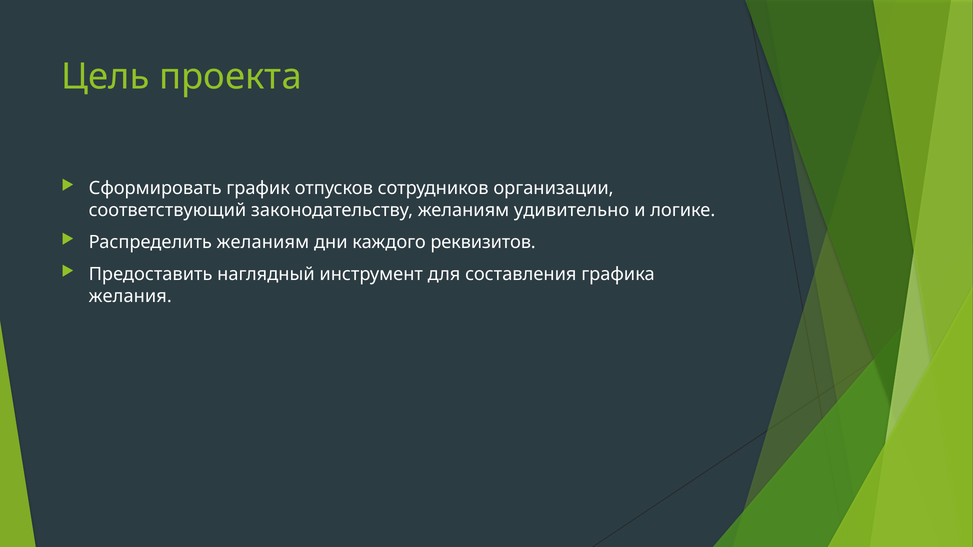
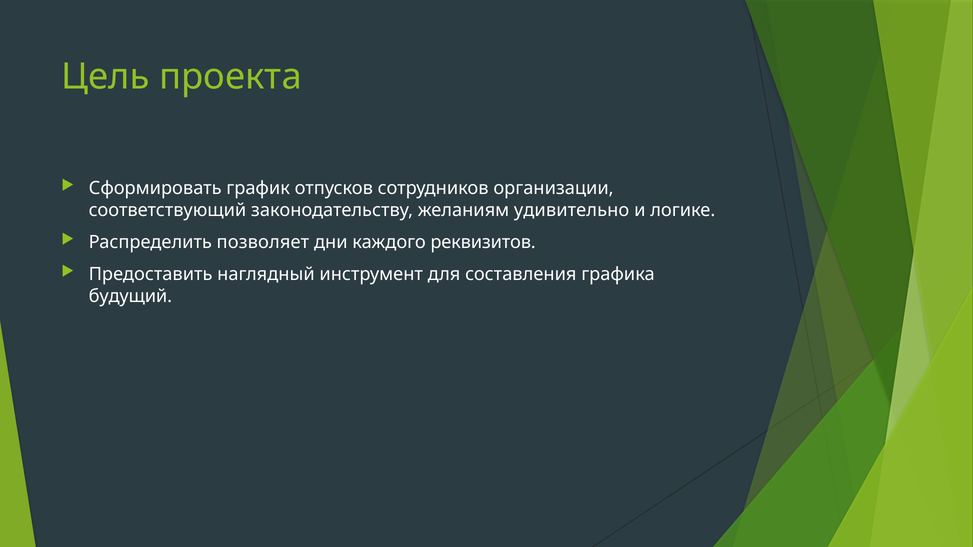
Распределить желаниям: желаниям -> позволяет (263, 242)
желания: желания -> будущий (130, 296)
